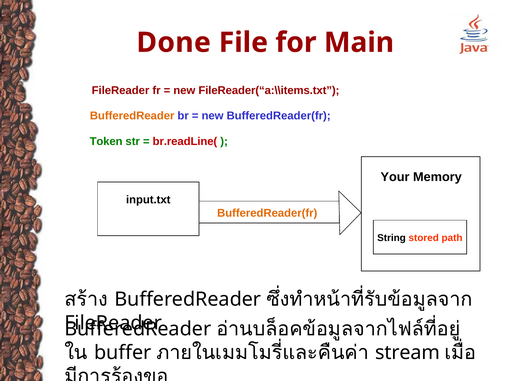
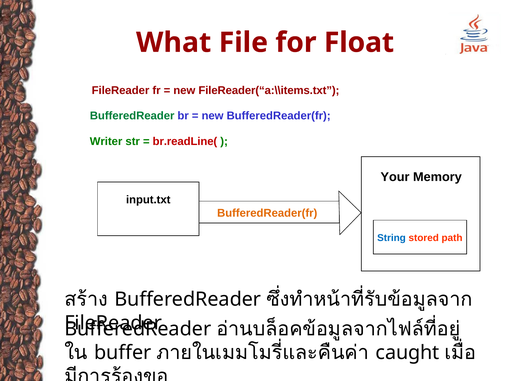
Done: Done -> What (174, 43)
Main: Main -> Float (359, 43)
BufferedReader colour: orange -> green (132, 116)
Token: Token -> Writer (106, 142)
String colour: black -> blue (391, 238)
stream: stream -> caught (408, 353)
